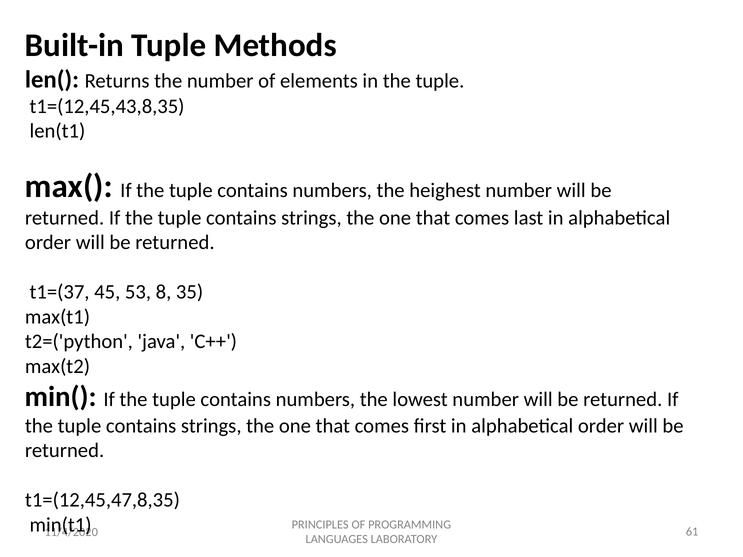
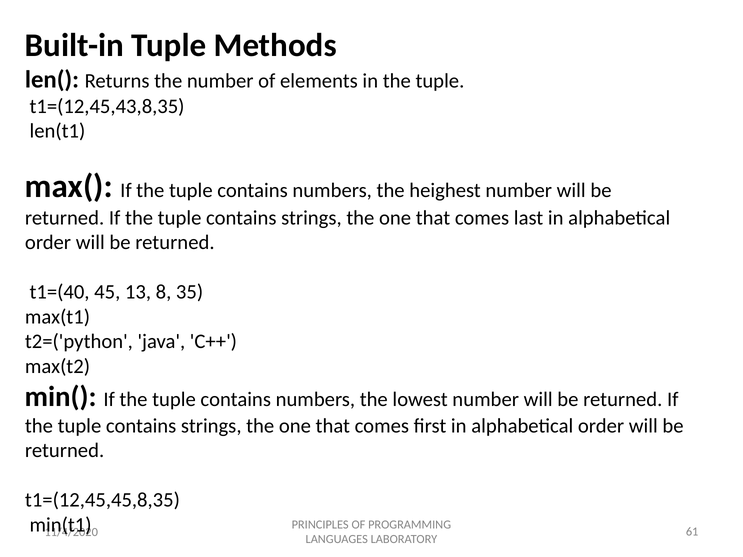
t1=(37: t1=(37 -> t1=(40 (60, 292)
53: 53 -> 13 (138, 292)
t1=(12,45,47,8,35: t1=(12,45,47,8,35 -> t1=(12,45,45,8,35 (102, 500)
